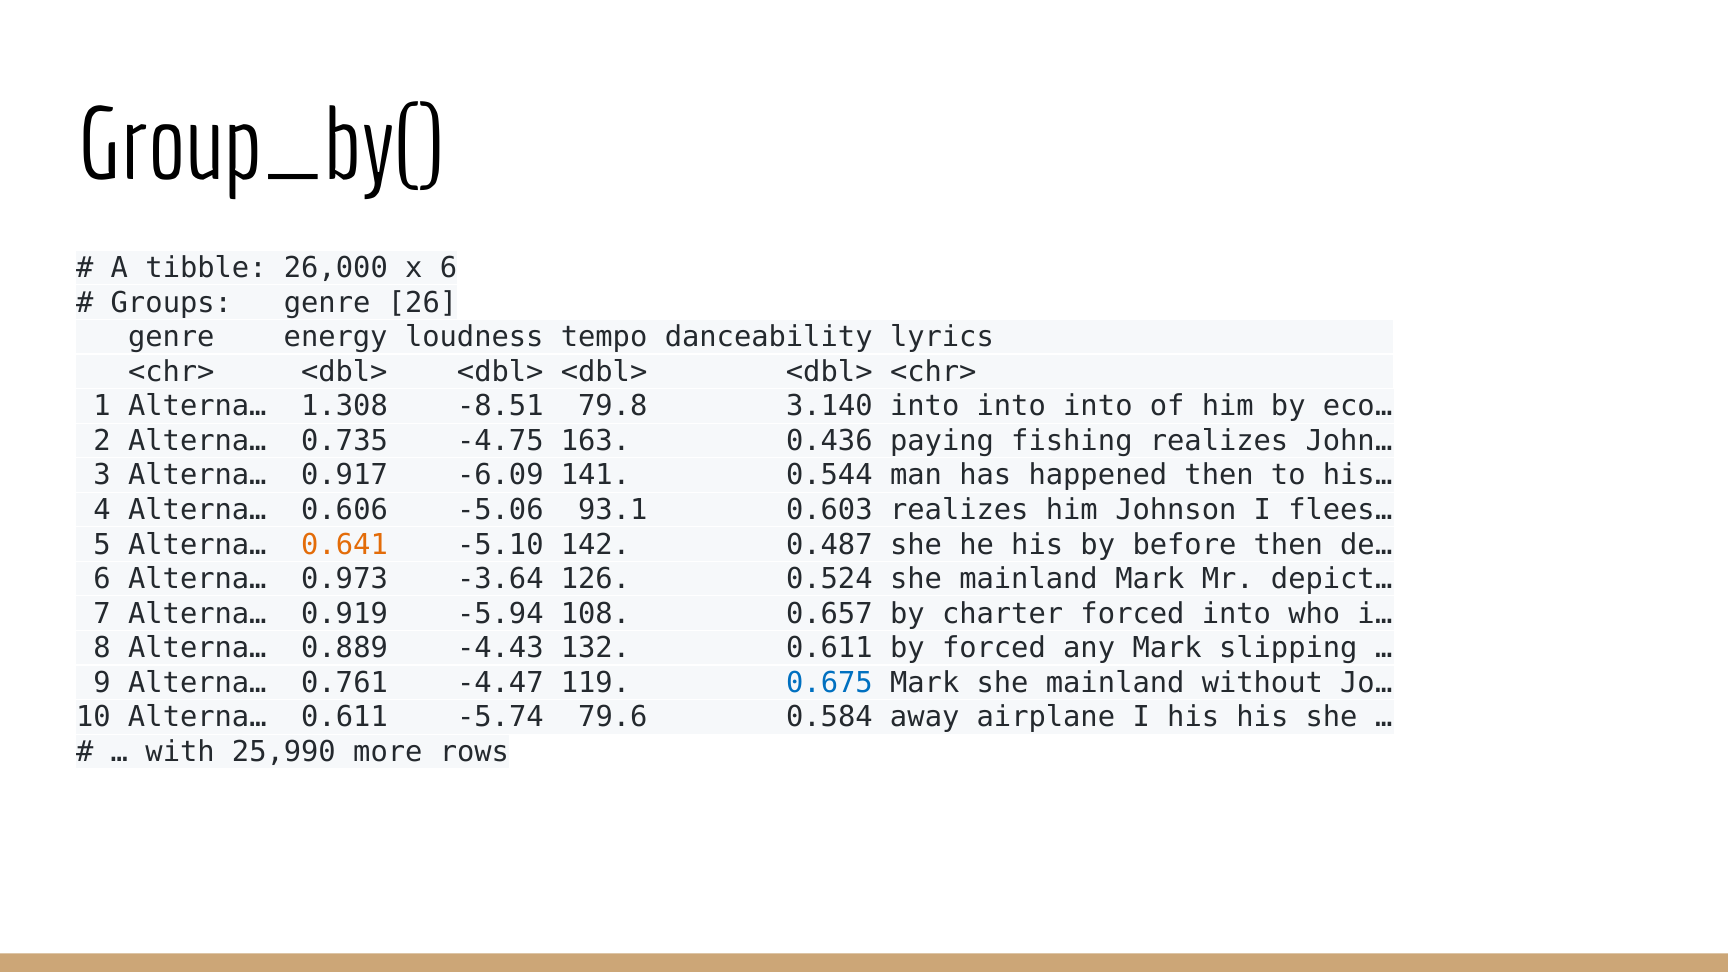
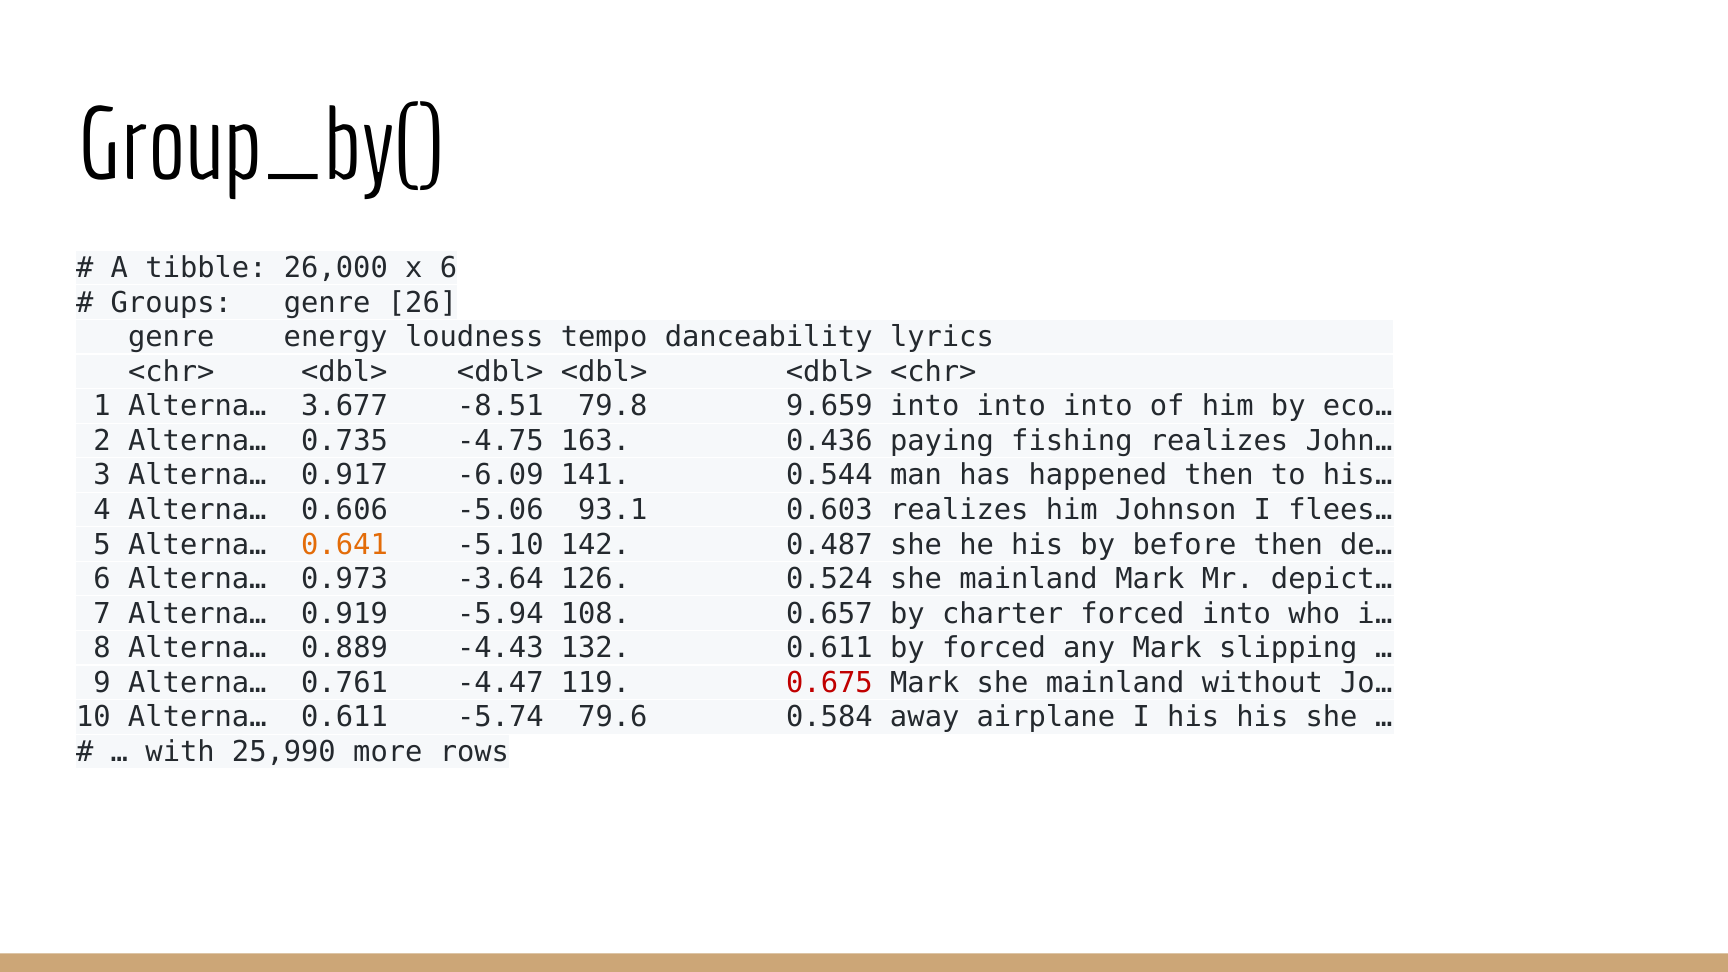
1.308: 1.308 -> 3.677 (344, 406)
3.140: 3.140 -> 9.659 (829, 406)
0.675 colour: blue -> red (829, 683)
